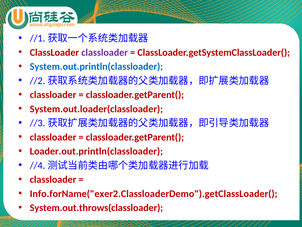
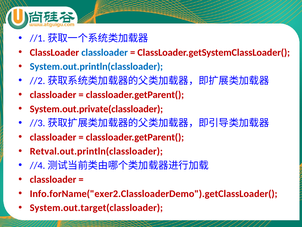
classloader colour: purple -> blue (105, 52)
System.out.loader(classloader: System.out.loader(classloader -> System.out.private(classloader (96, 109)
Loader.out.println(classloader: Loader.out.println(classloader -> Retval.out.println(classloader (96, 151)
System.out.throws(classloader: System.out.throws(classloader -> System.out.target(classloader (96, 207)
